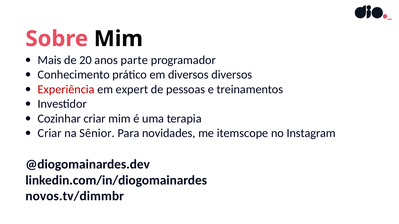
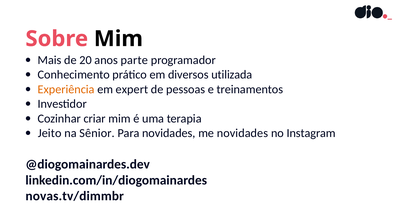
diversos diversos: diversos -> utilizada (232, 75)
Experiência colour: red -> orange (66, 89)
Criar: Criar -> Jeito (50, 133)
me itemscope: itemscope -> novidades (242, 133)
novos.tv/dimmbr: novos.tv/dimmbr -> novas.tv/dimmbr (75, 196)
